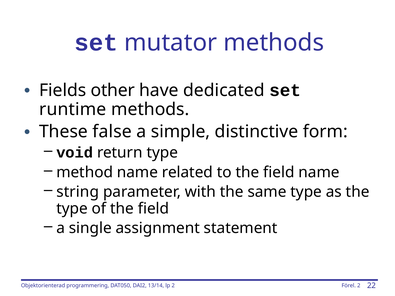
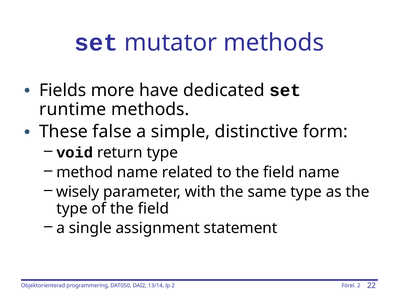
other: other -> more (113, 90)
string: string -> wisely (78, 192)
